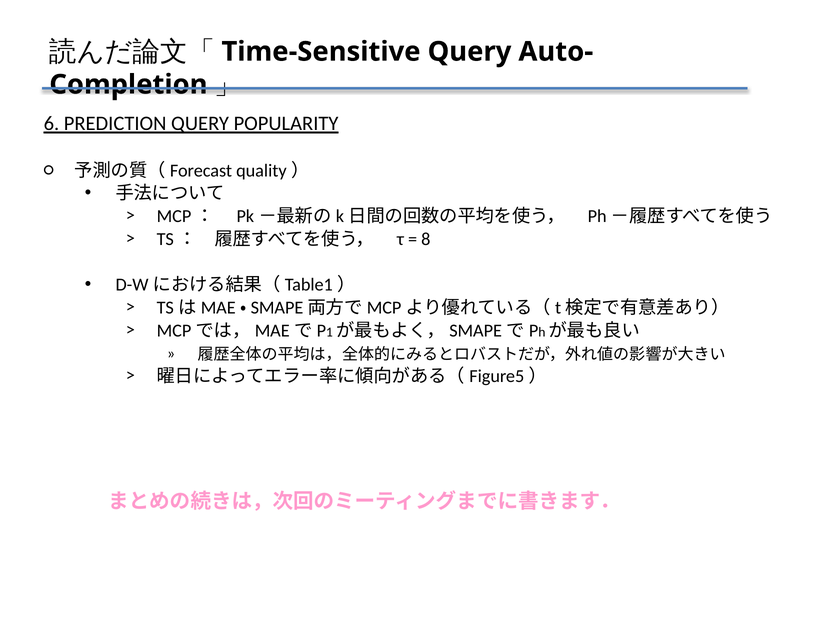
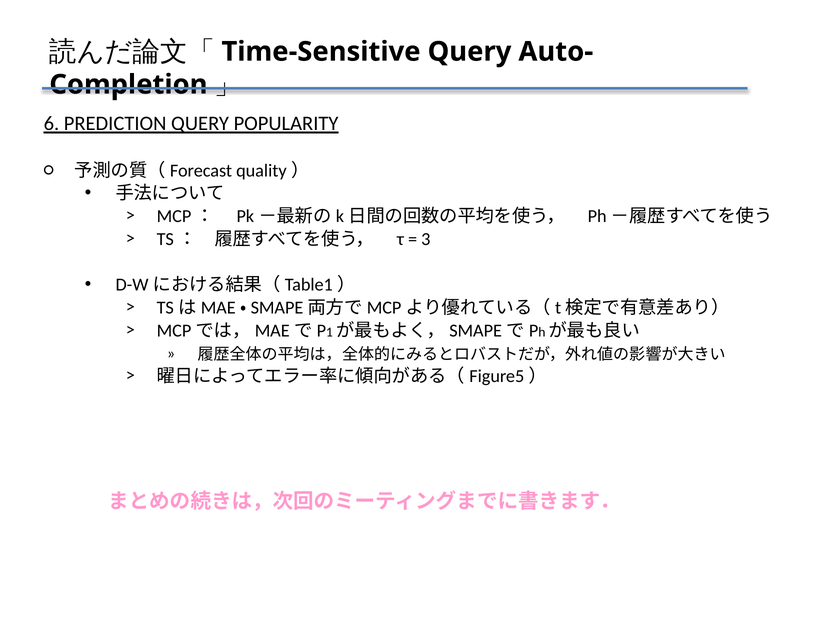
8: 8 -> 3 (426, 239)
